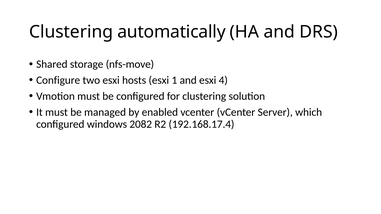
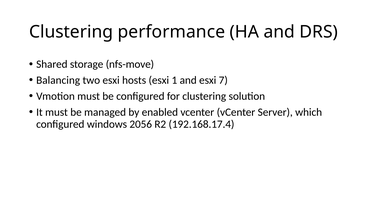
automatically: automatically -> performance (171, 32)
Configure: Configure -> Balancing (58, 80)
4: 4 -> 7 (223, 80)
2082: 2082 -> 2056 (141, 124)
